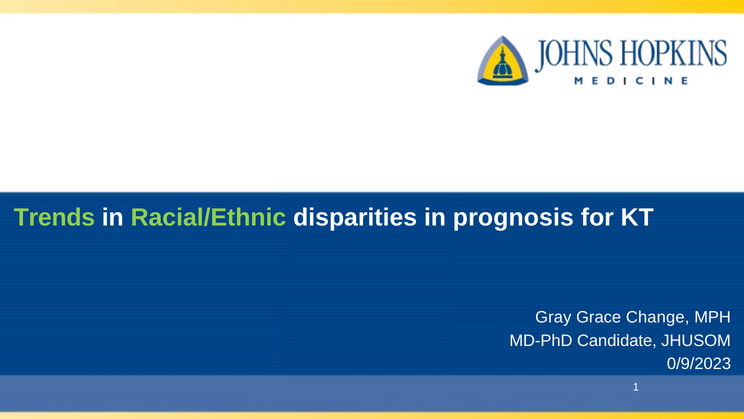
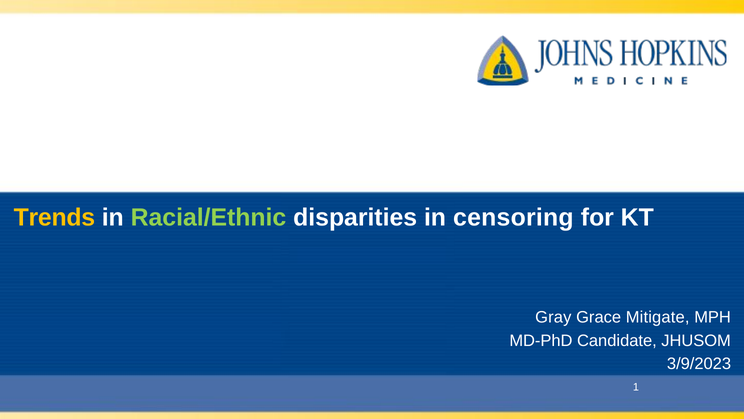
Trends colour: light green -> yellow (54, 217)
prognosis: prognosis -> censoring (513, 217)
Change: Change -> Mitigate (658, 317)
0/9/2023: 0/9/2023 -> 3/9/2023 (699, 363)
